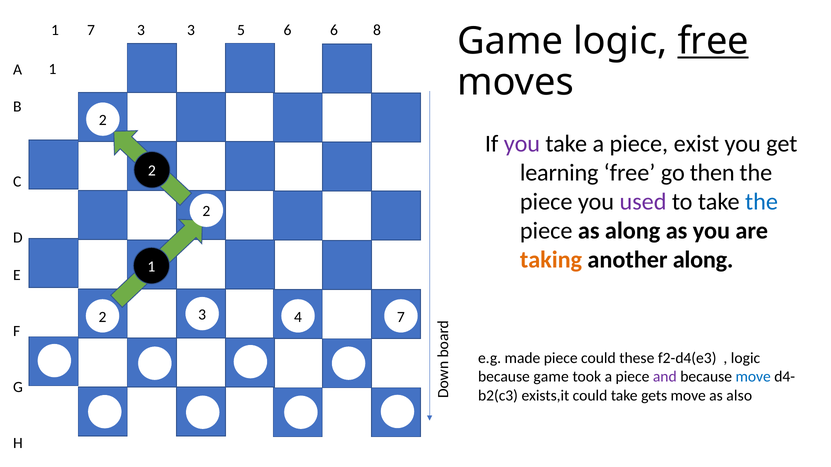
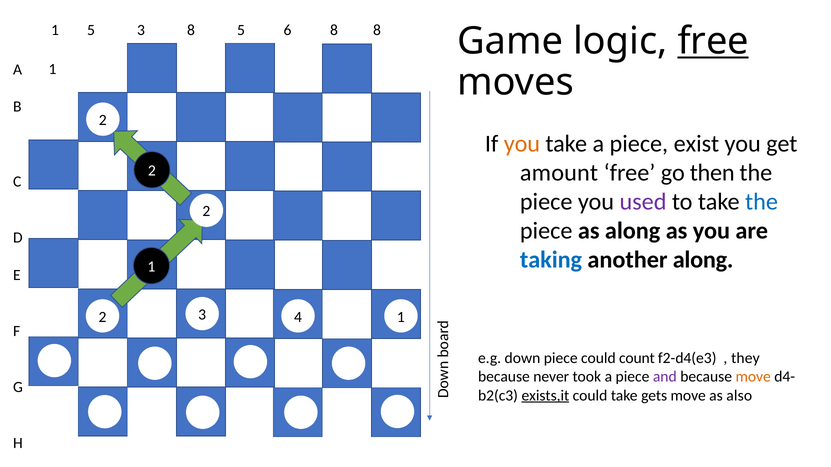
1 7: 7 -> 5 (91, 30)
3 3: 3 -> 8 (191, 30)
6 6: 6 -> 8 (334, 30)
you colour: purple -> orange (522, 144)
learning: learning -> amount (559, 173)
taking colour: orange -> blue (551, 260)
4 7: 7 -> 1 (401, 317)
made: made -> down (522, 358)
these: these -> count (637, 358)
logic: logic -> they (745, 358)
because game: game -> never (551, 377)
move colour: blue -> orange (753, 377)
exists,it underline: none -> present (545, 396)
